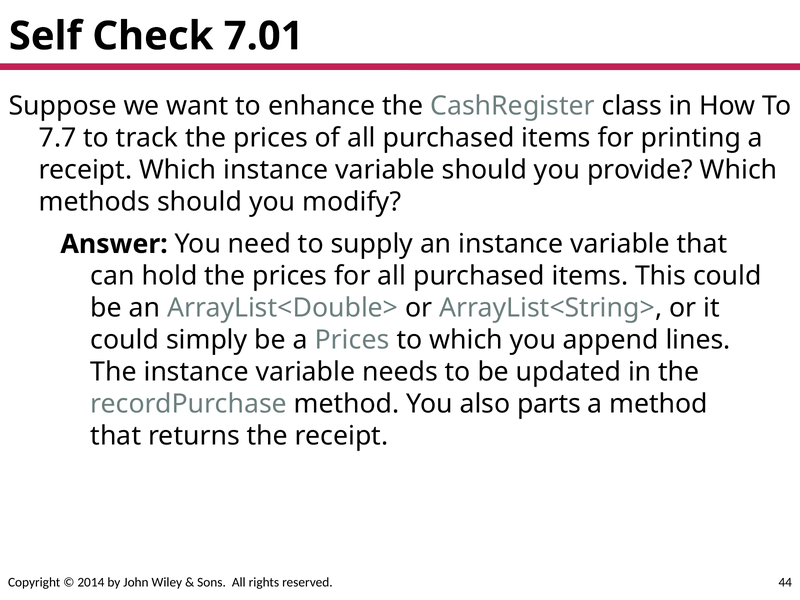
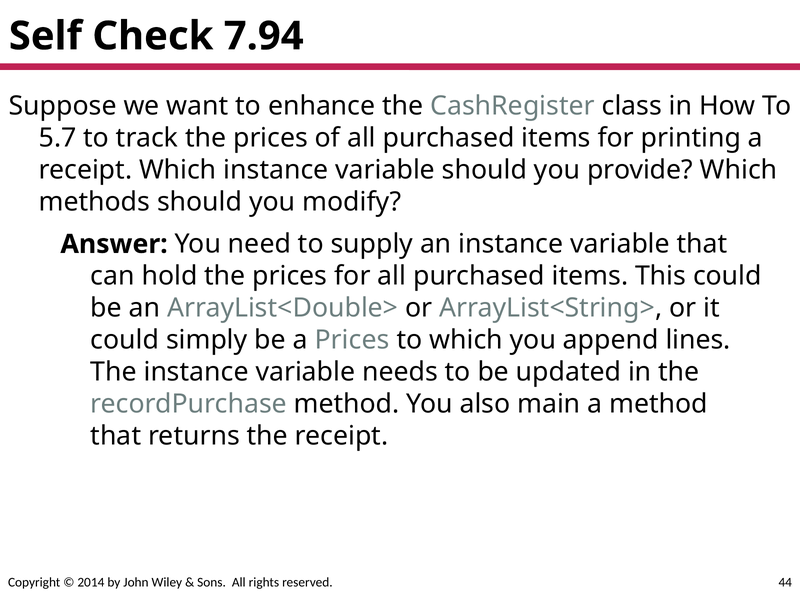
7.01: 7.01 -> 7.94 (264, 36)
7.7: 7.7 -> 5.7 (58, 138)
parts: parts -> main (549, 404)
